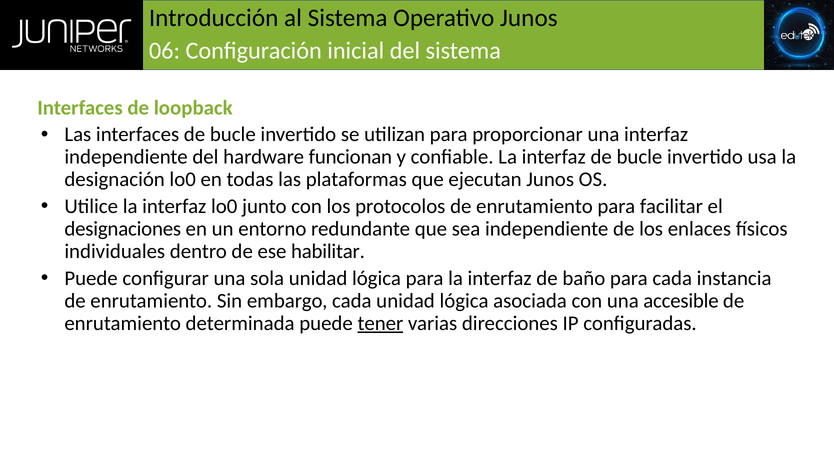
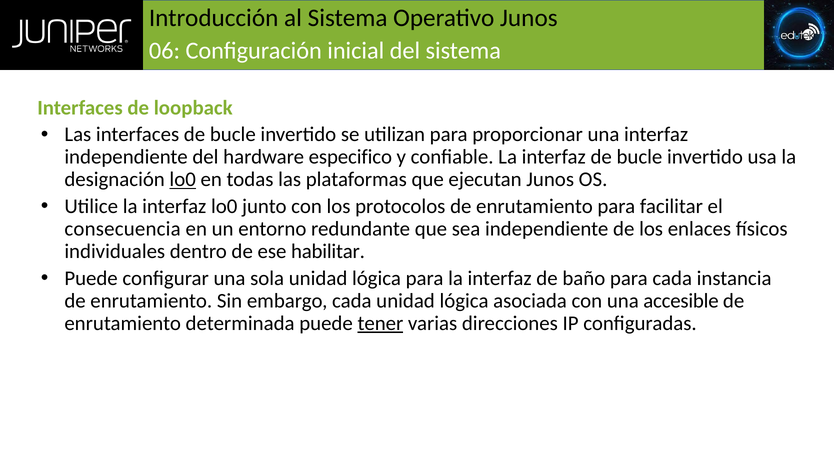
funcionan: funcionan -> especifico (350, 157)
lo0 underline: none -> present (183, 180)
designaciones: designaciones -> consecuencia (123, 229)
